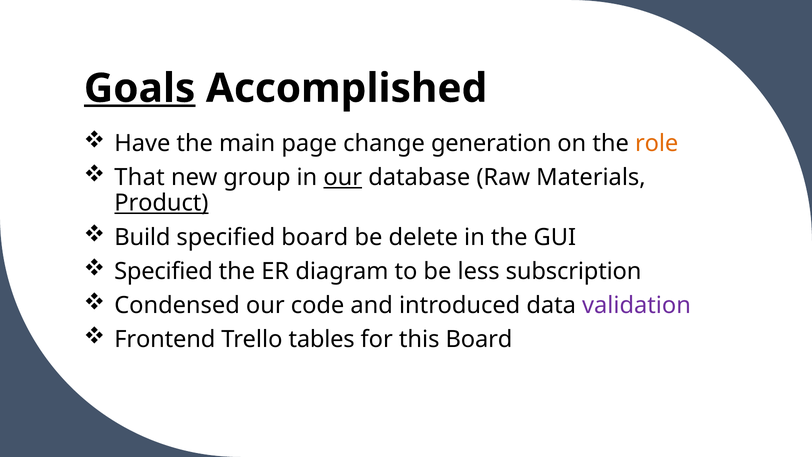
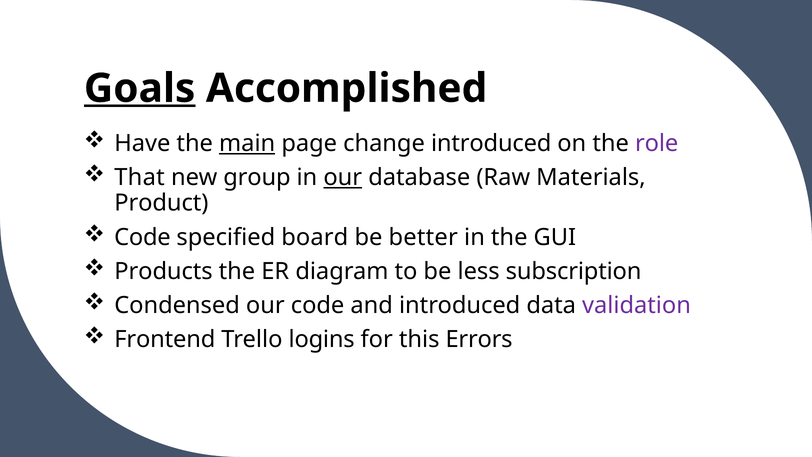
main underline: none -> present (247, 143)
change generation: generation -> introduced (491, 143)
role colour: orange -> purple (657, 143)
Product underline: present -> none (161, 203)
Build: Build -> Code (142, 237)
delete: delete -> better (423, 237)
Specified: Specified -> Products (163, 271)
tables: tables -> logins (322, 339)
this Board: Board -> Errors (479, 339)
